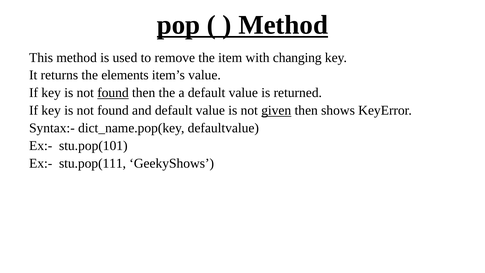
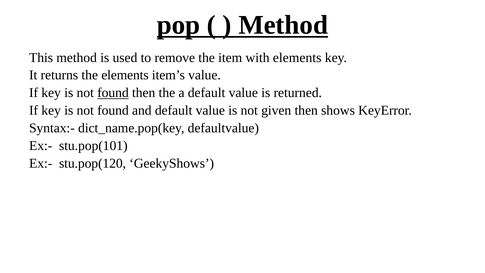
with changing: changing -> elements (297, 58)
given underline: present -> none (276, 110)
stu.pop(111: stu.pop(111 -> stu.pop(120 (93, 163)
